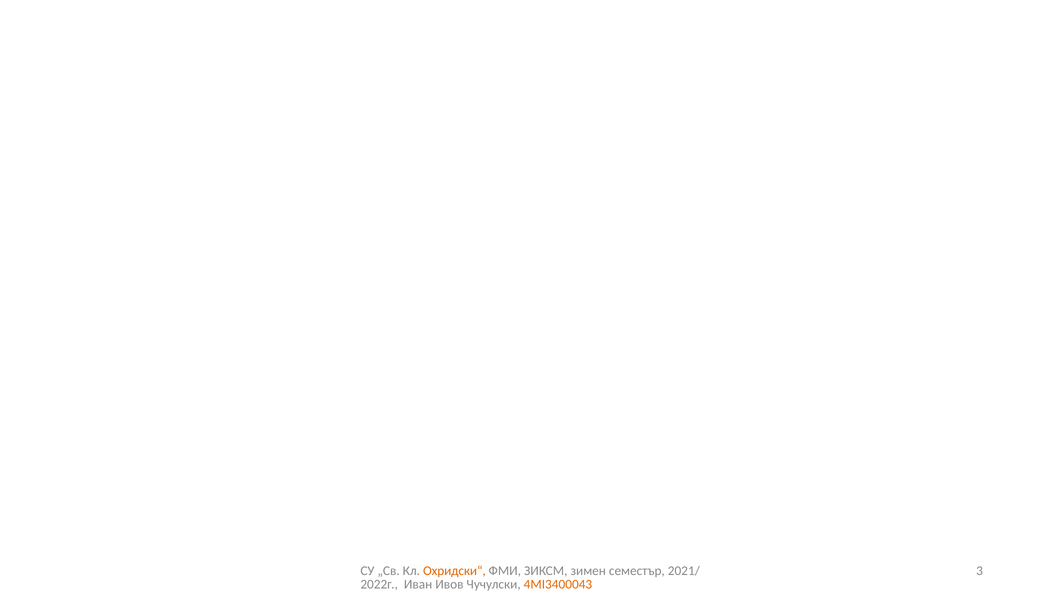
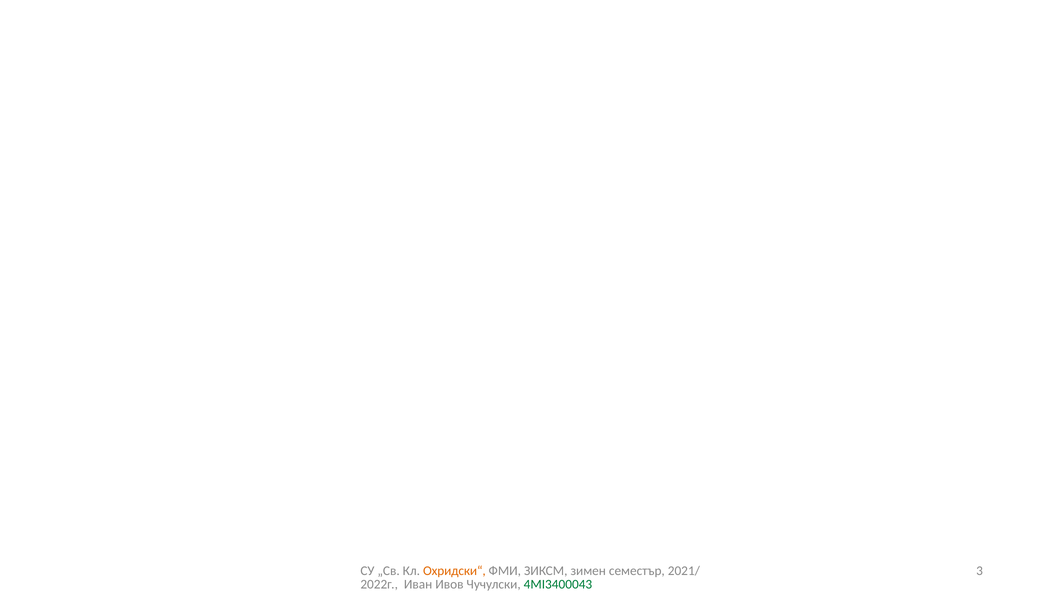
4MI3400043 colour: orange -> green (558, 585)
